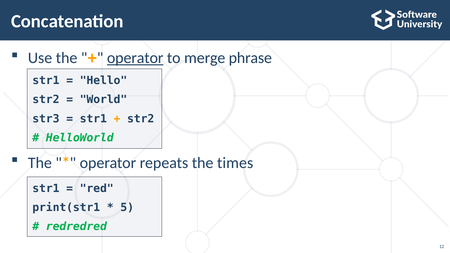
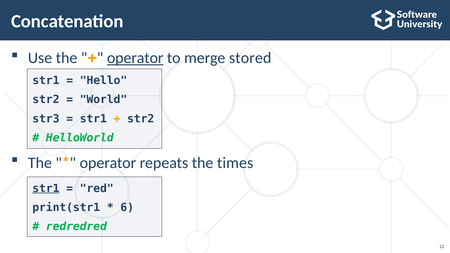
phrase: phrase -> stored (250, 58)
str1 underline: none -> present (46, 188)
5: 5 -> 6 (127, 208)
